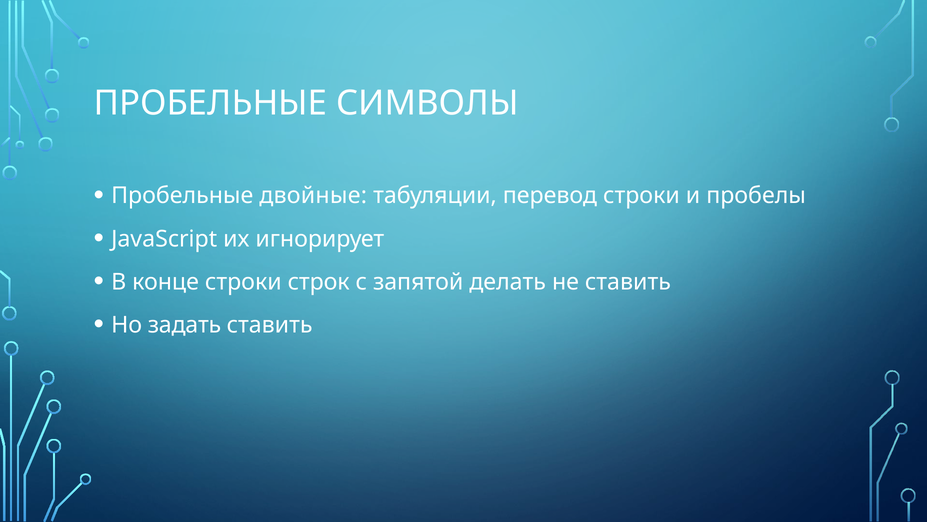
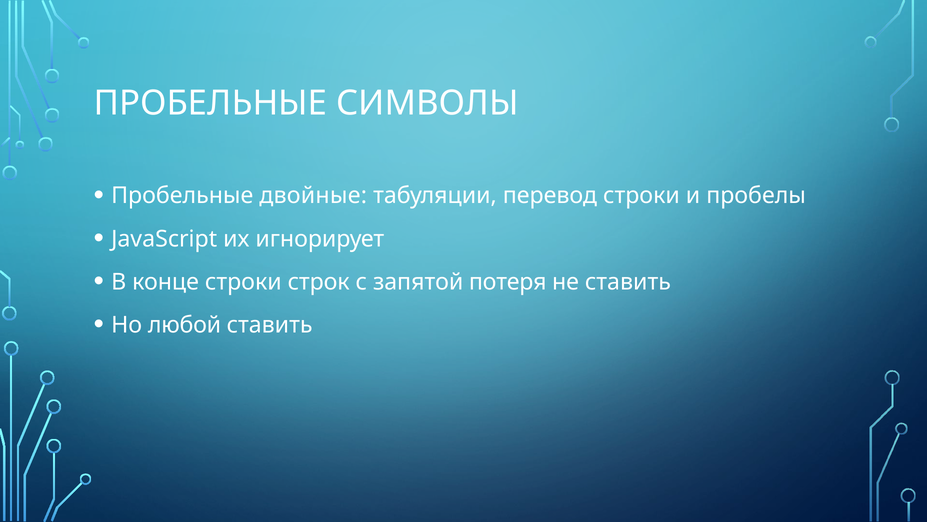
делать: делать -> потеря (508, 282)
задать: задать -> любой (184, 325)
